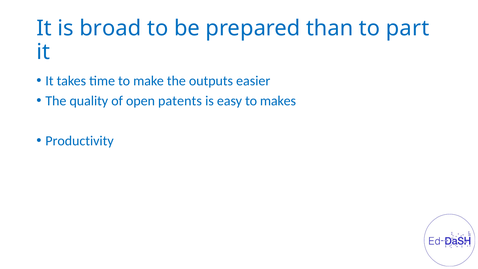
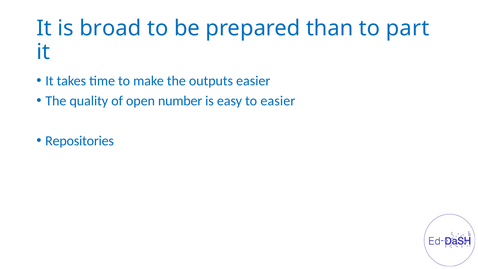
patents: patents -> number (180, 101)
to makes: makes -> easier (278, 101)
Productivity: Productivity -> Repositories (80, 141)
